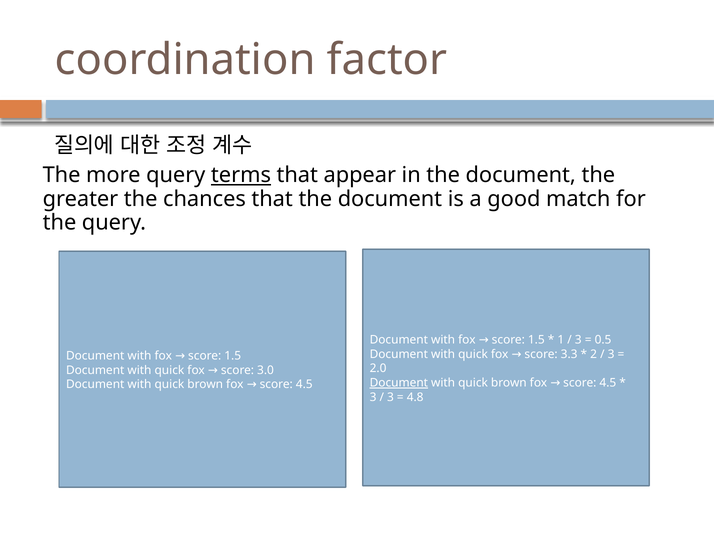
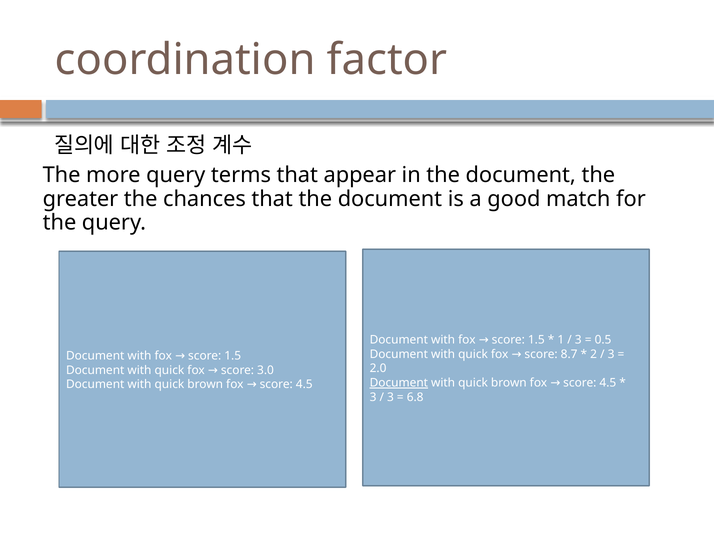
terms underline: present -> none (241, 175)
3.3: 3.3 -> 8.7 (569, 354)
4.8: 4.8 -> 6.8 (415, 397)
